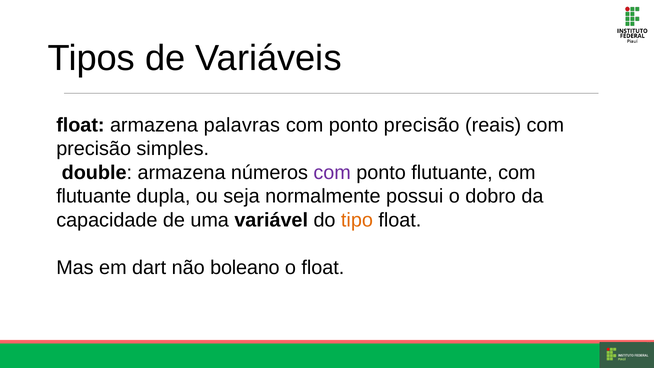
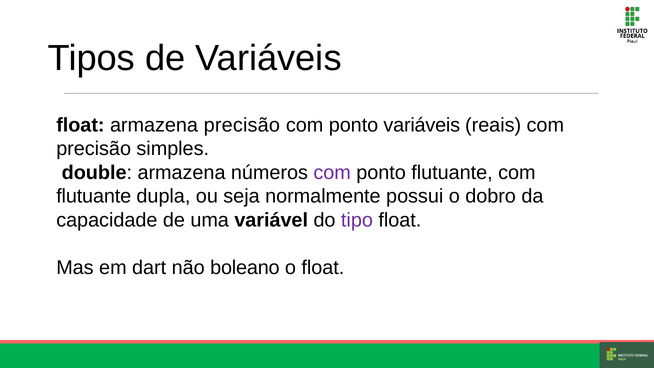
armazena palavras: palavras -> precisão (242, 125)
ponto precisão: precisão -> variáveis (422, 125)
tipo colour: orange -> purple (357, 220)
